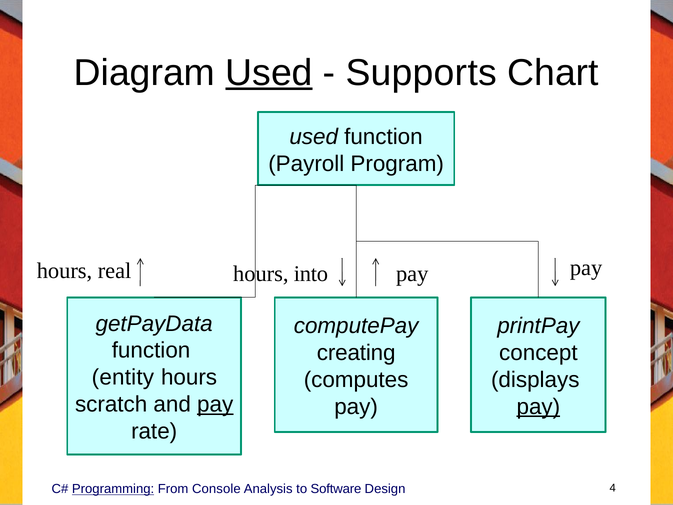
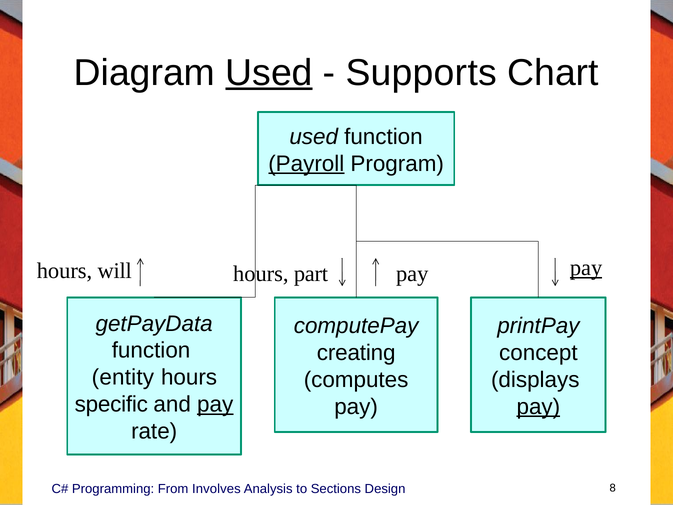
Payroll underline: none -> present (306, 164)
real: real -> will (115, 271)
into: into -> part (311, 274)
pay underline: none -> present (586, 268)
scratch: scratch -> specific (111, 404)
Programming underline: present -> none (113, 489)
Console: Console -> Involves (216, 489)
Software: Software -> Sections (336, 489)
4: 4 -> 8 (613, 488)
